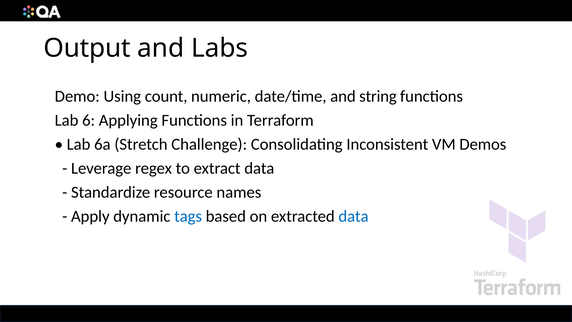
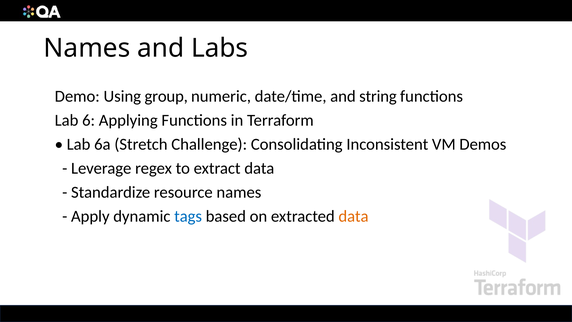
Output: Output -> Names (87, 48)
count: count -> group (166, 96)
data colour: blue -> orange (354, 216)
